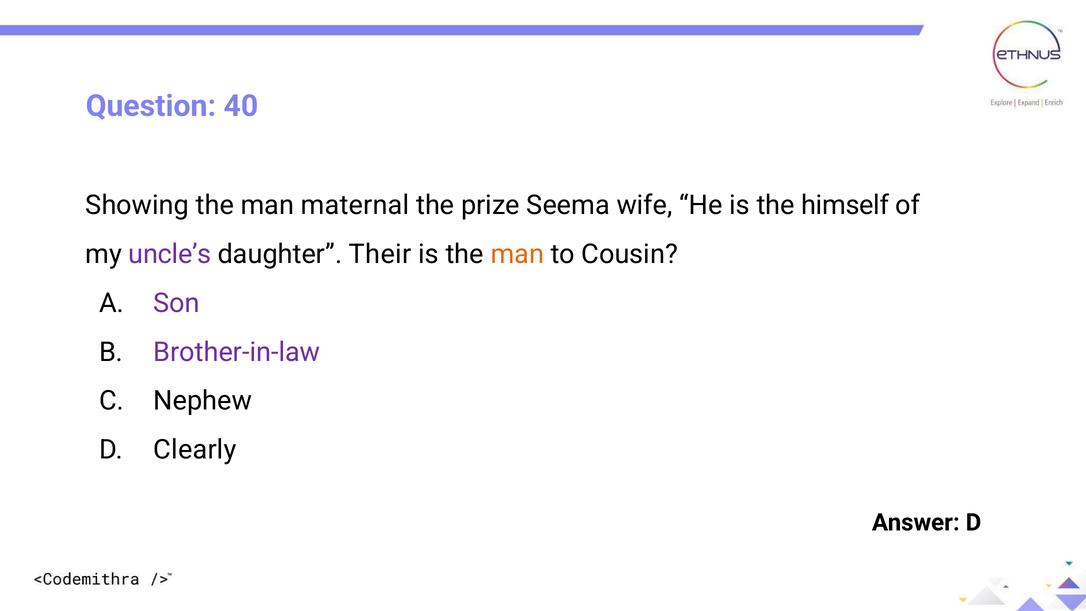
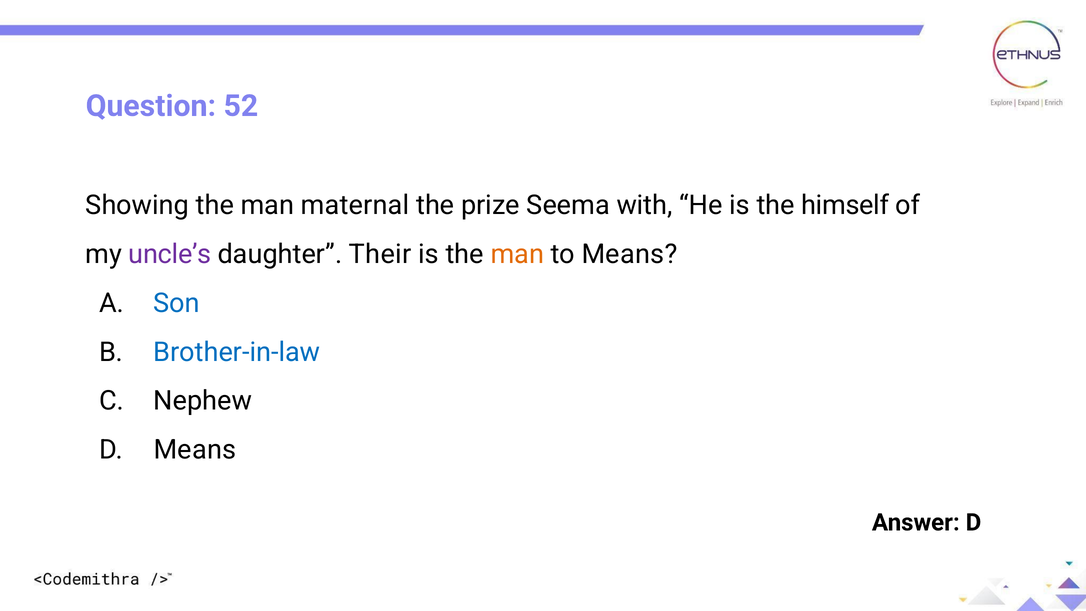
40: 40 -> 52 (241, 106)
wife: wife -> with (645, 205)
to Cousin: Cousin -> Means (630, 254)
Son colour: purple -> blue (177, 303)
Brother-in-law colour: purple -> blue (237, 352)
D Clearly: Clearly -> Means (195, 450)
